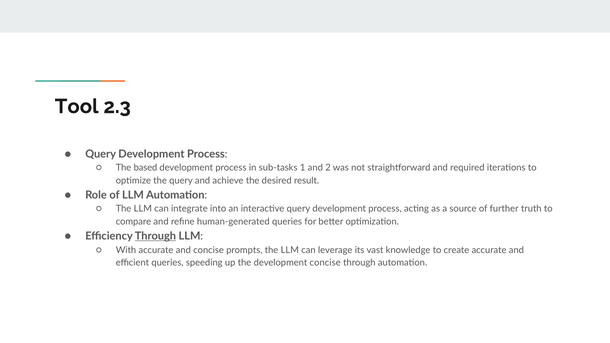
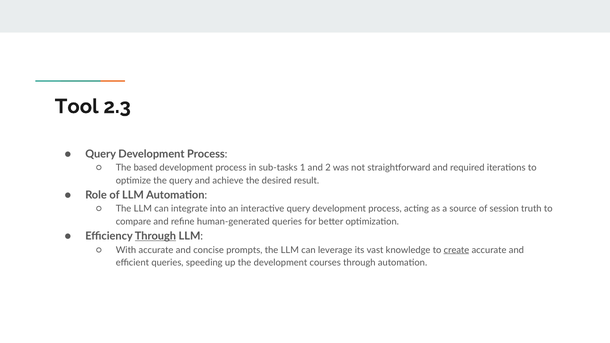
further: further -> session (504, 209)
create underline: none -> present (456, 250)
development concise: concise -> courses (325, 263)
